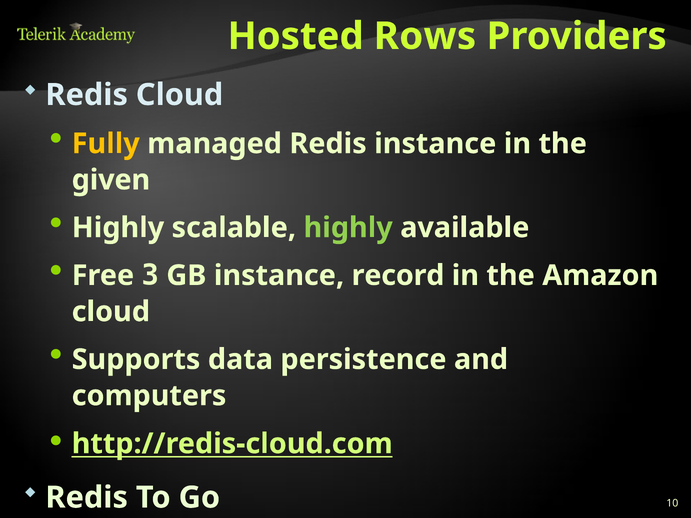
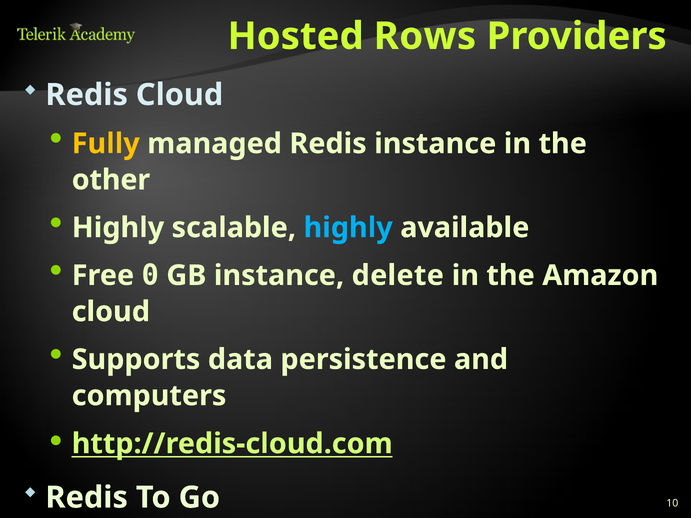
given: given -> other (111, 180)
highly colour: light green -> light blue (348, 228)
3: 3 -> 0 (150, 276)
record: record -> delete (398, 276)
